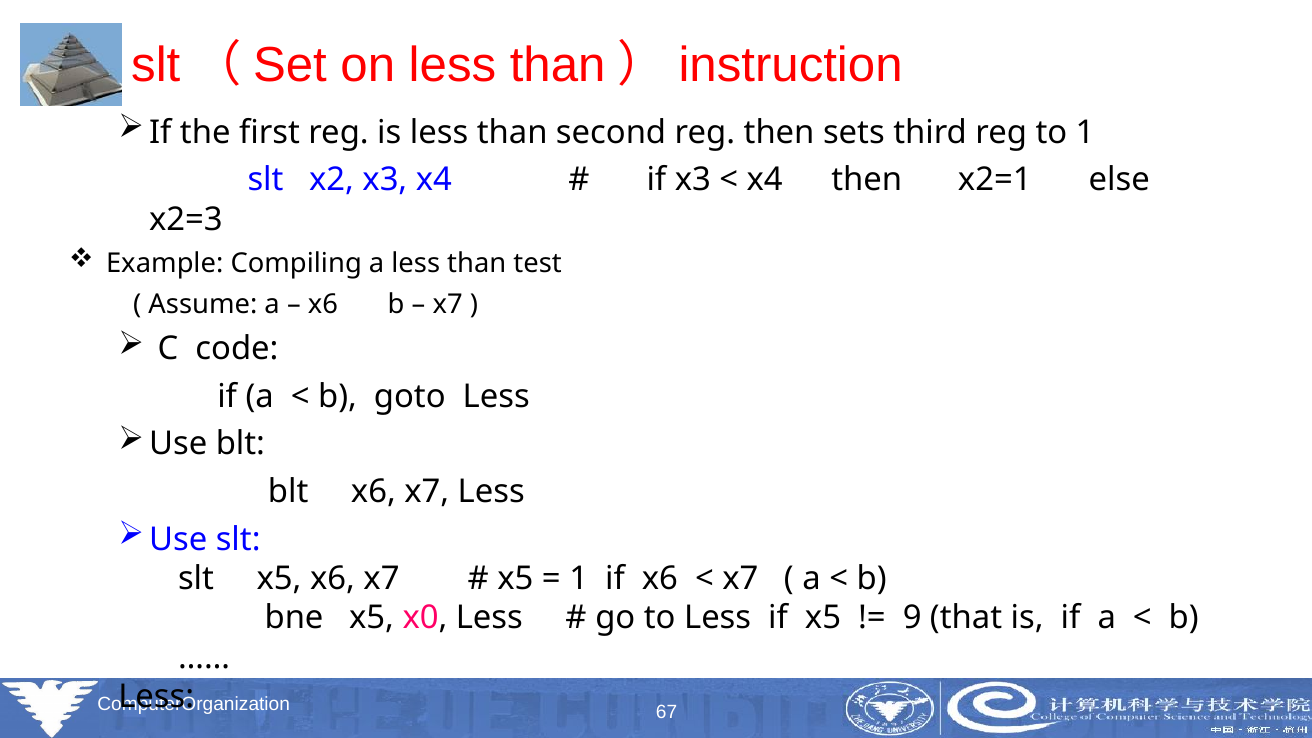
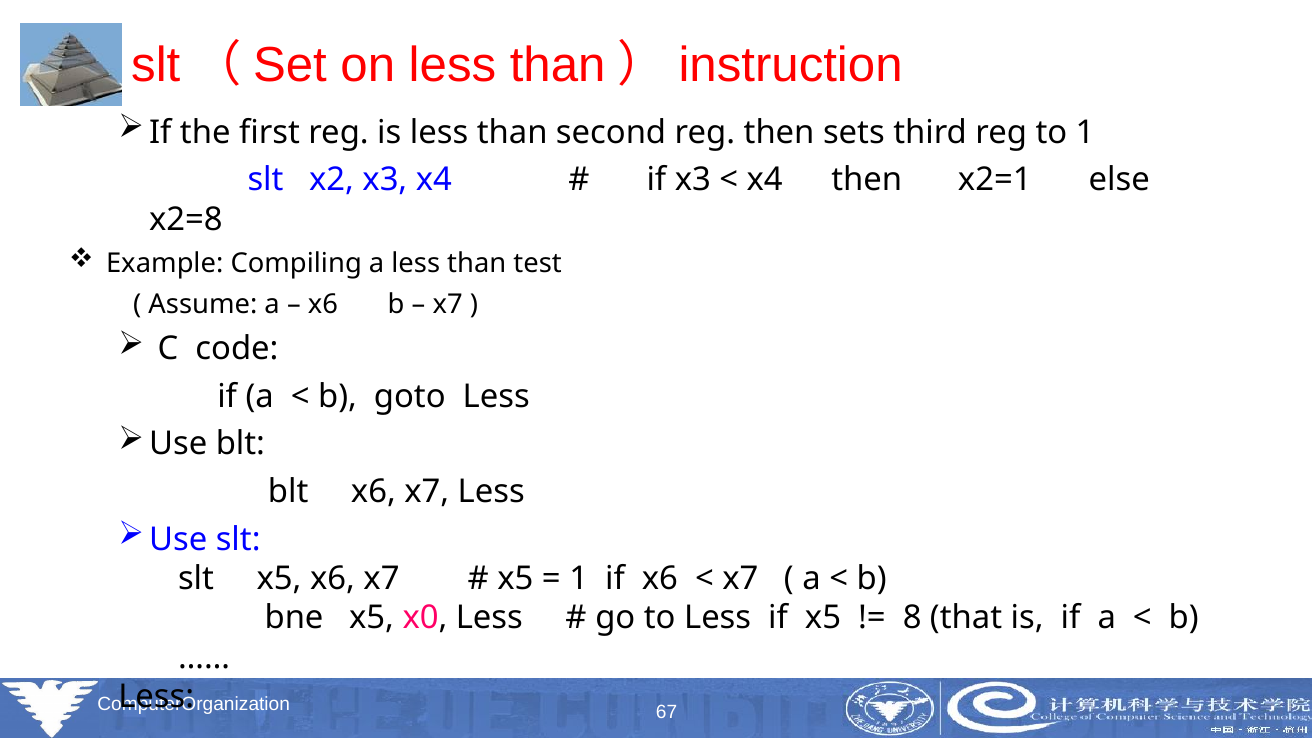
x2=3: x2=3 -> x2=8 (186, 219)
9: 9 -> 8 (912, 618)
